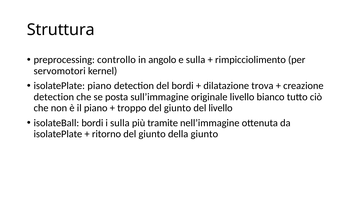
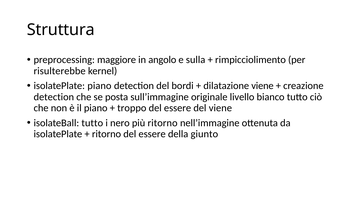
controllo: controllo -> maggiore (117, 60)
servomotori: servomotori -> risulterebbe (60, 71)
dilatazione trova: trova -> viene (262, 86)
giunto: giunto -> essere (178, 108)
del livello: livello -> viene (220, 108)
isolateBall bordi: bordi -> tutto (92, 123)
i sulla: sulla -> nero (120, 123)
più tramite: tramite -> ritorno (163, 123)
giunto: giunto -> essere (152, 134)
